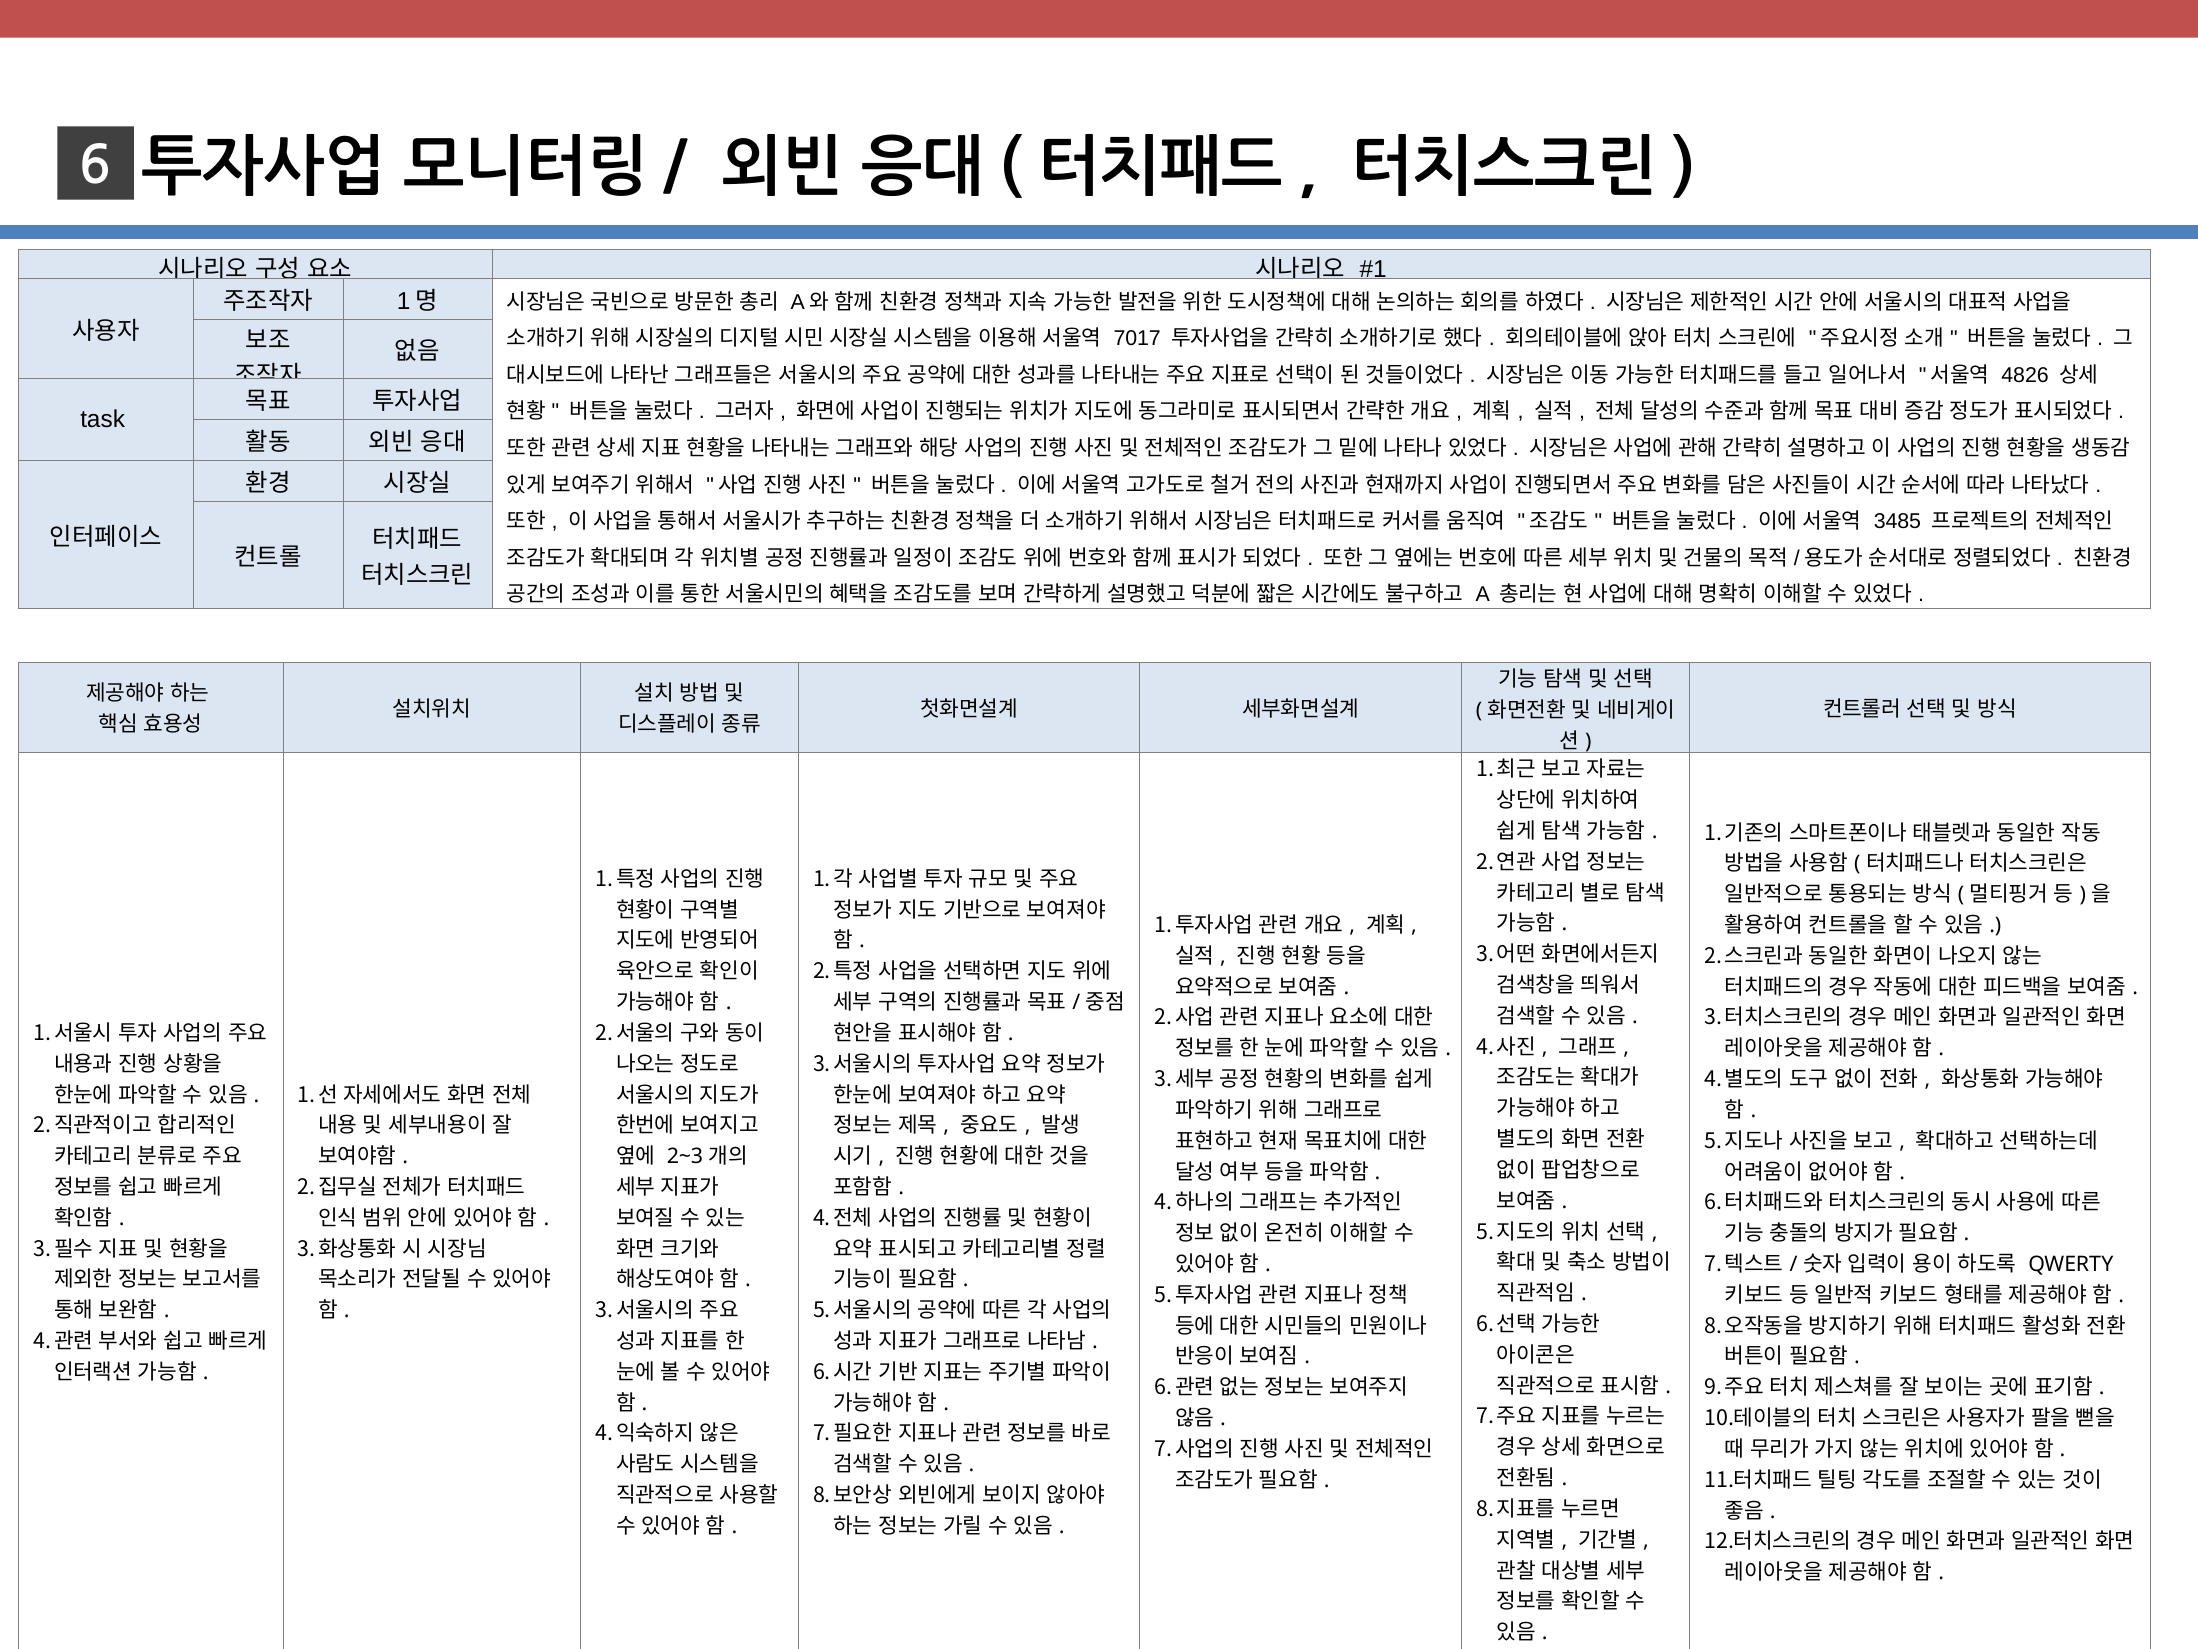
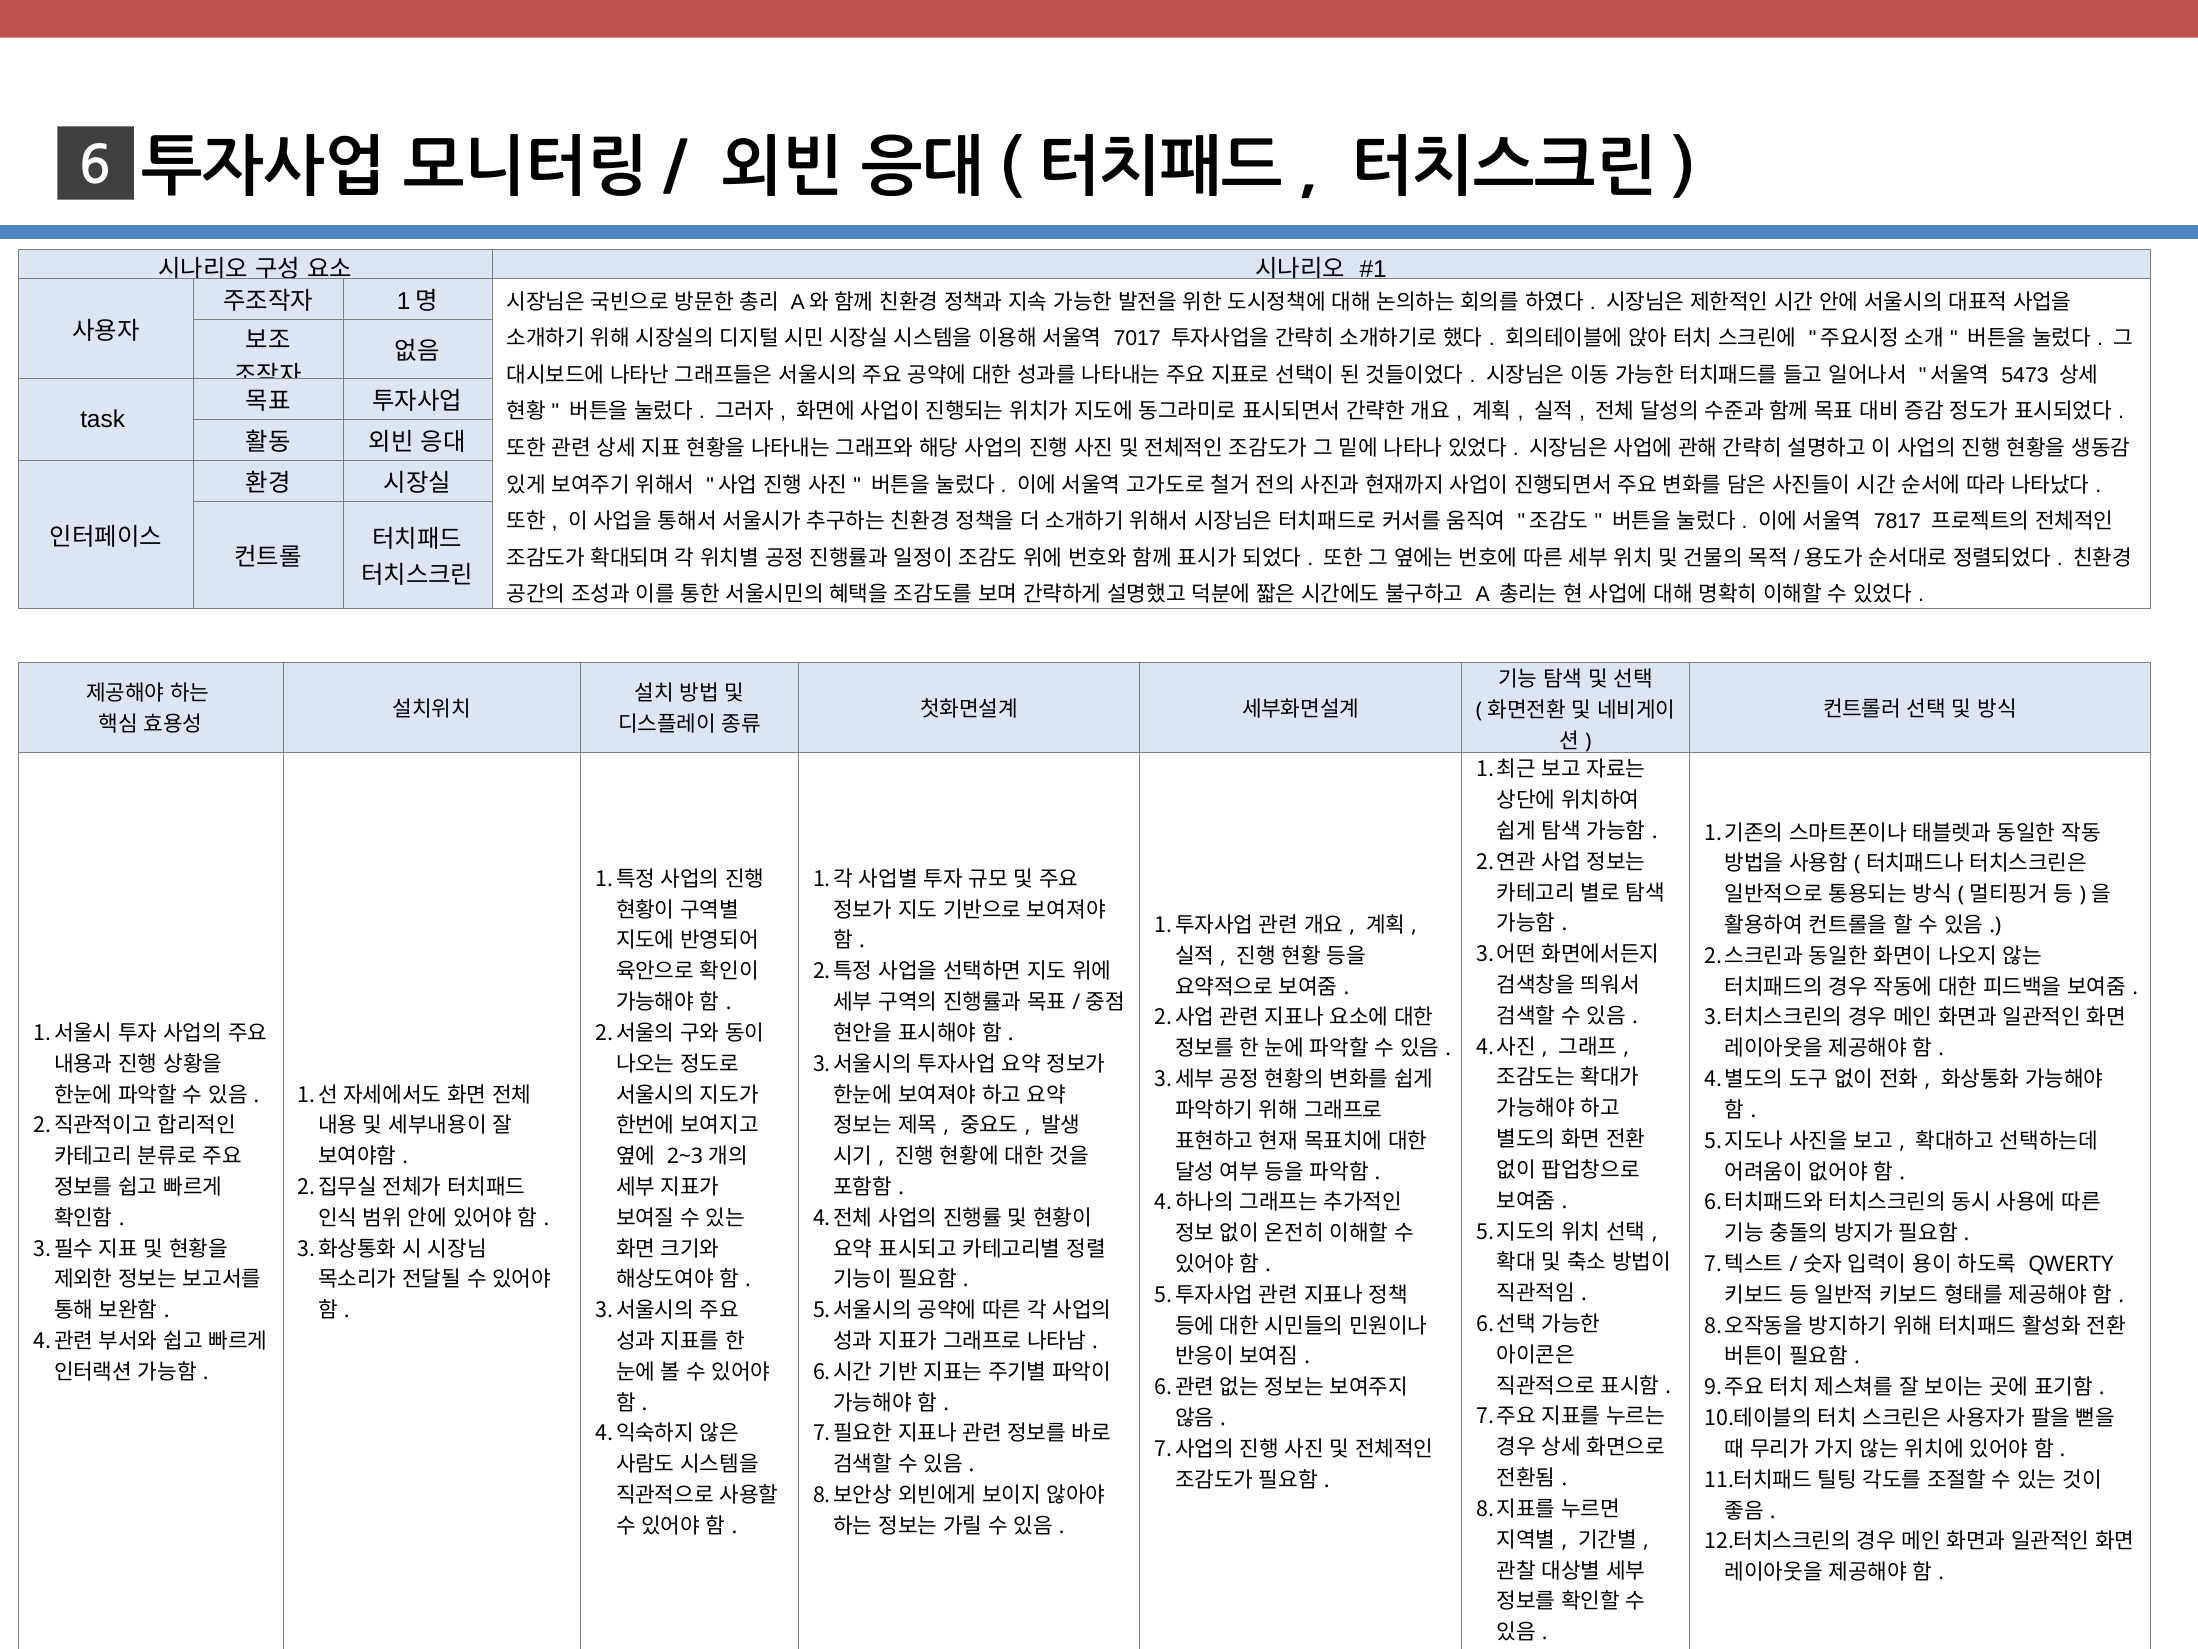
4826: 4826 -> 5473 (2025, 375)
3485: 3485 -> 7817 (1897, 522)
